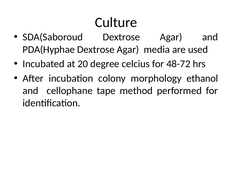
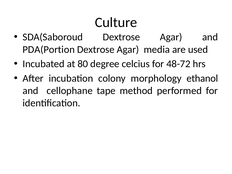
PDA(Hyphae: PDA(Hyphae -> PDA(Portion (49, 49)
20: 20 -> 80 (83, 64)
